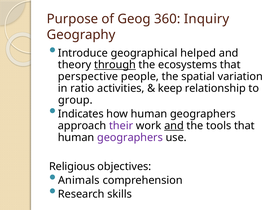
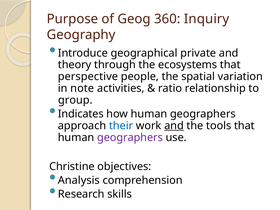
helped: helped -> private (198, 53)
through underline: present -> none (115, 65)
ratio: ratio -> note (82, 88)
keep: keep -> ratio (170, 88)
their colour: purple -> blue (121, 126)
Religious: Religious -> Christine (72, 166)
Animals: Animals -> Analysis (79, 180)
